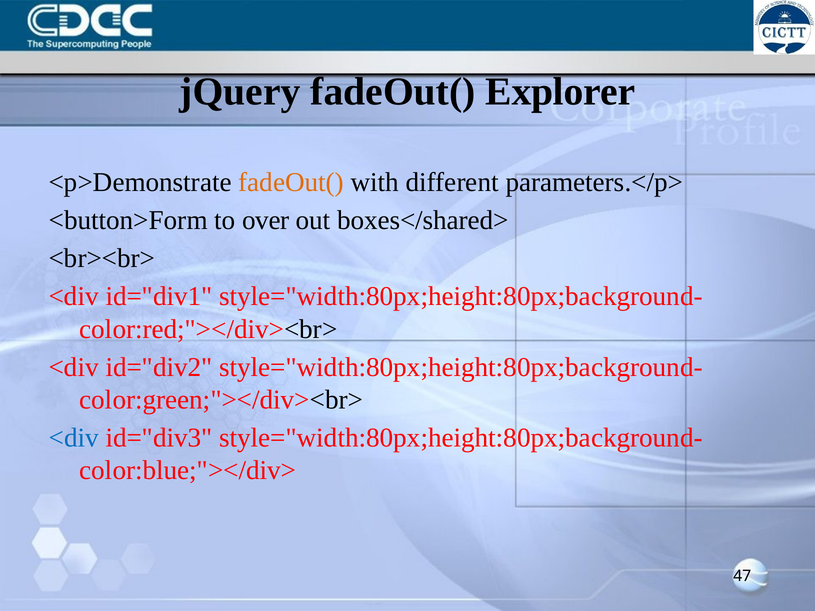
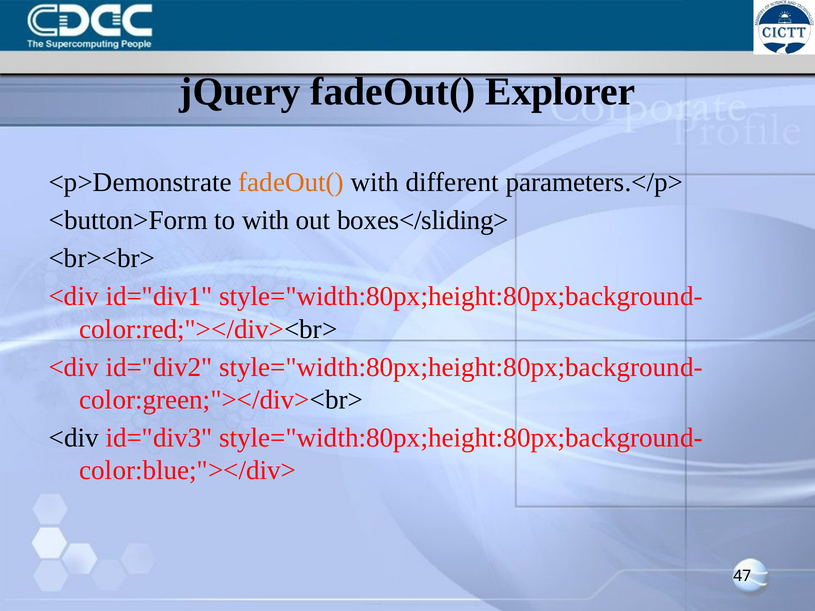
to over: over -> with (266, 221)
boxes</shared>: boxes</shared> -> boxes</sliding> (423, 221)
<div colour: blue -> black (74, 438)
